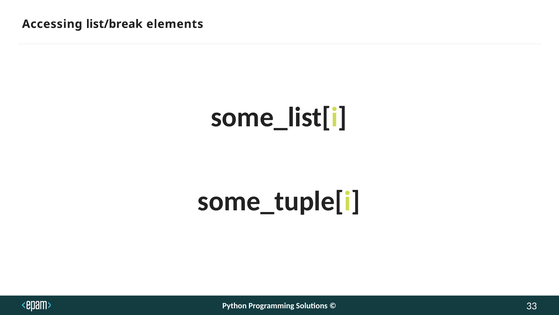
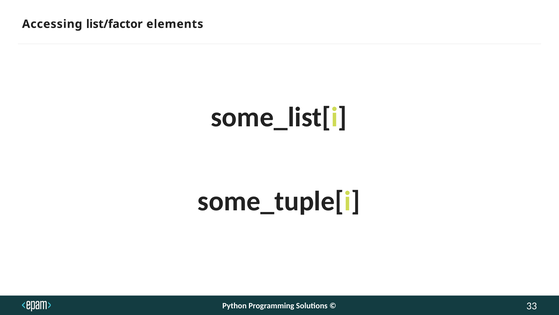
list/break: list/break -> list/factor (114, 24)
